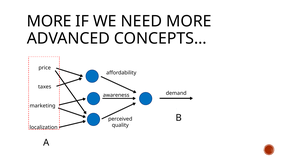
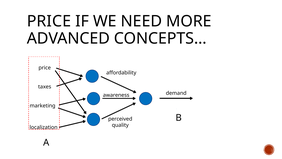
MORE: MORE -> PRICE (49, 21)
